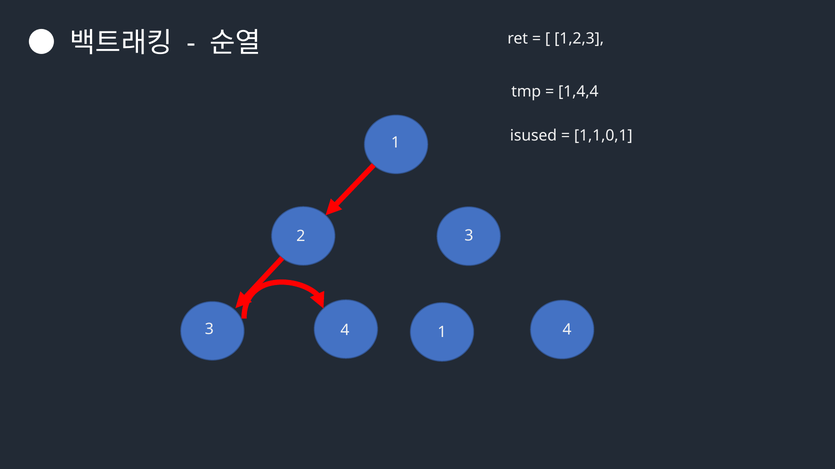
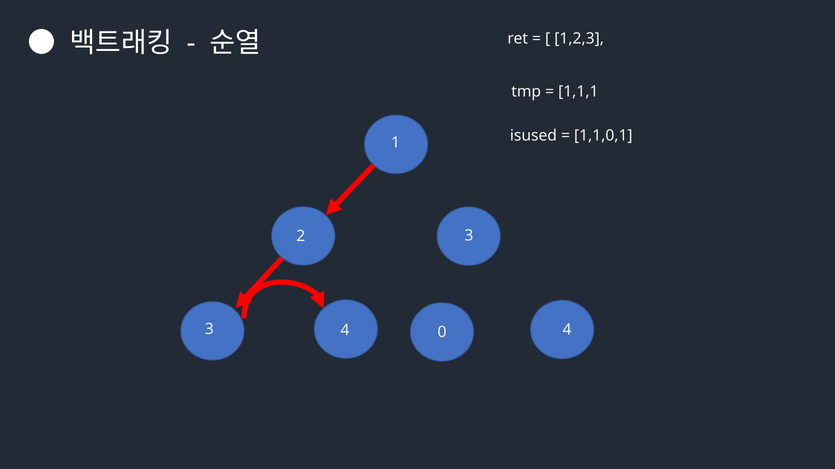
1,4,4: 1,4,4 -> 1,1,1 (578, 92)
4 1: 1 -> 0 (442, 333)
